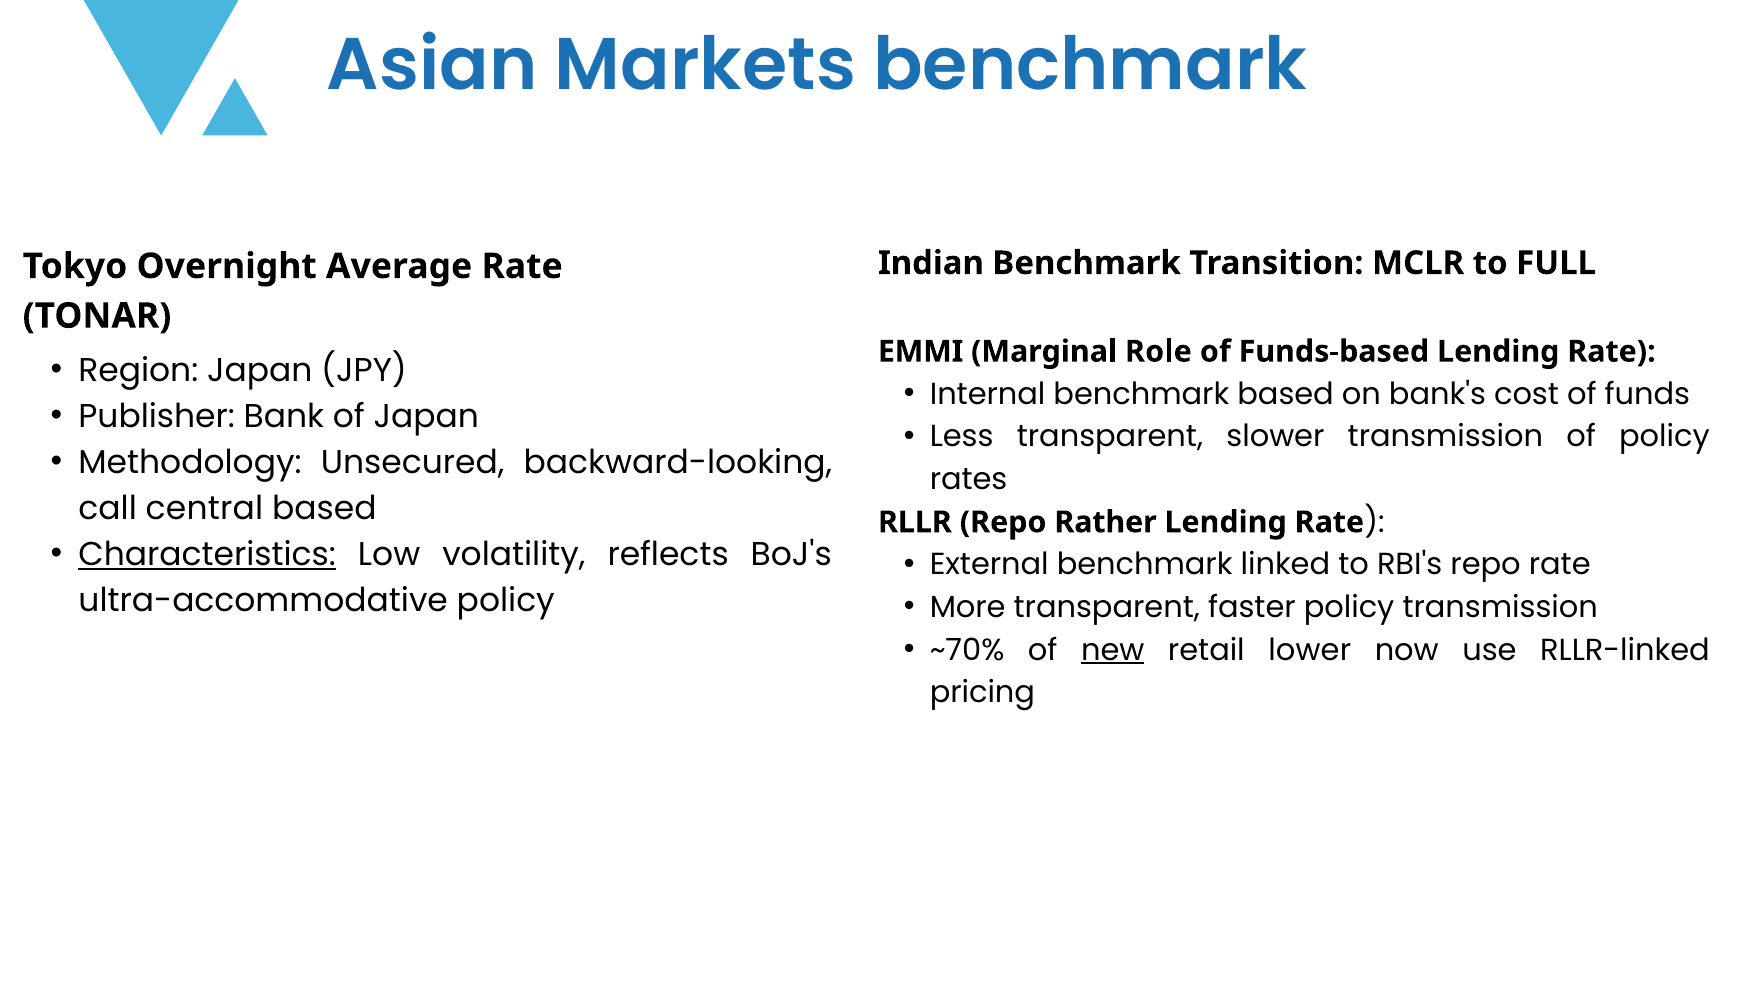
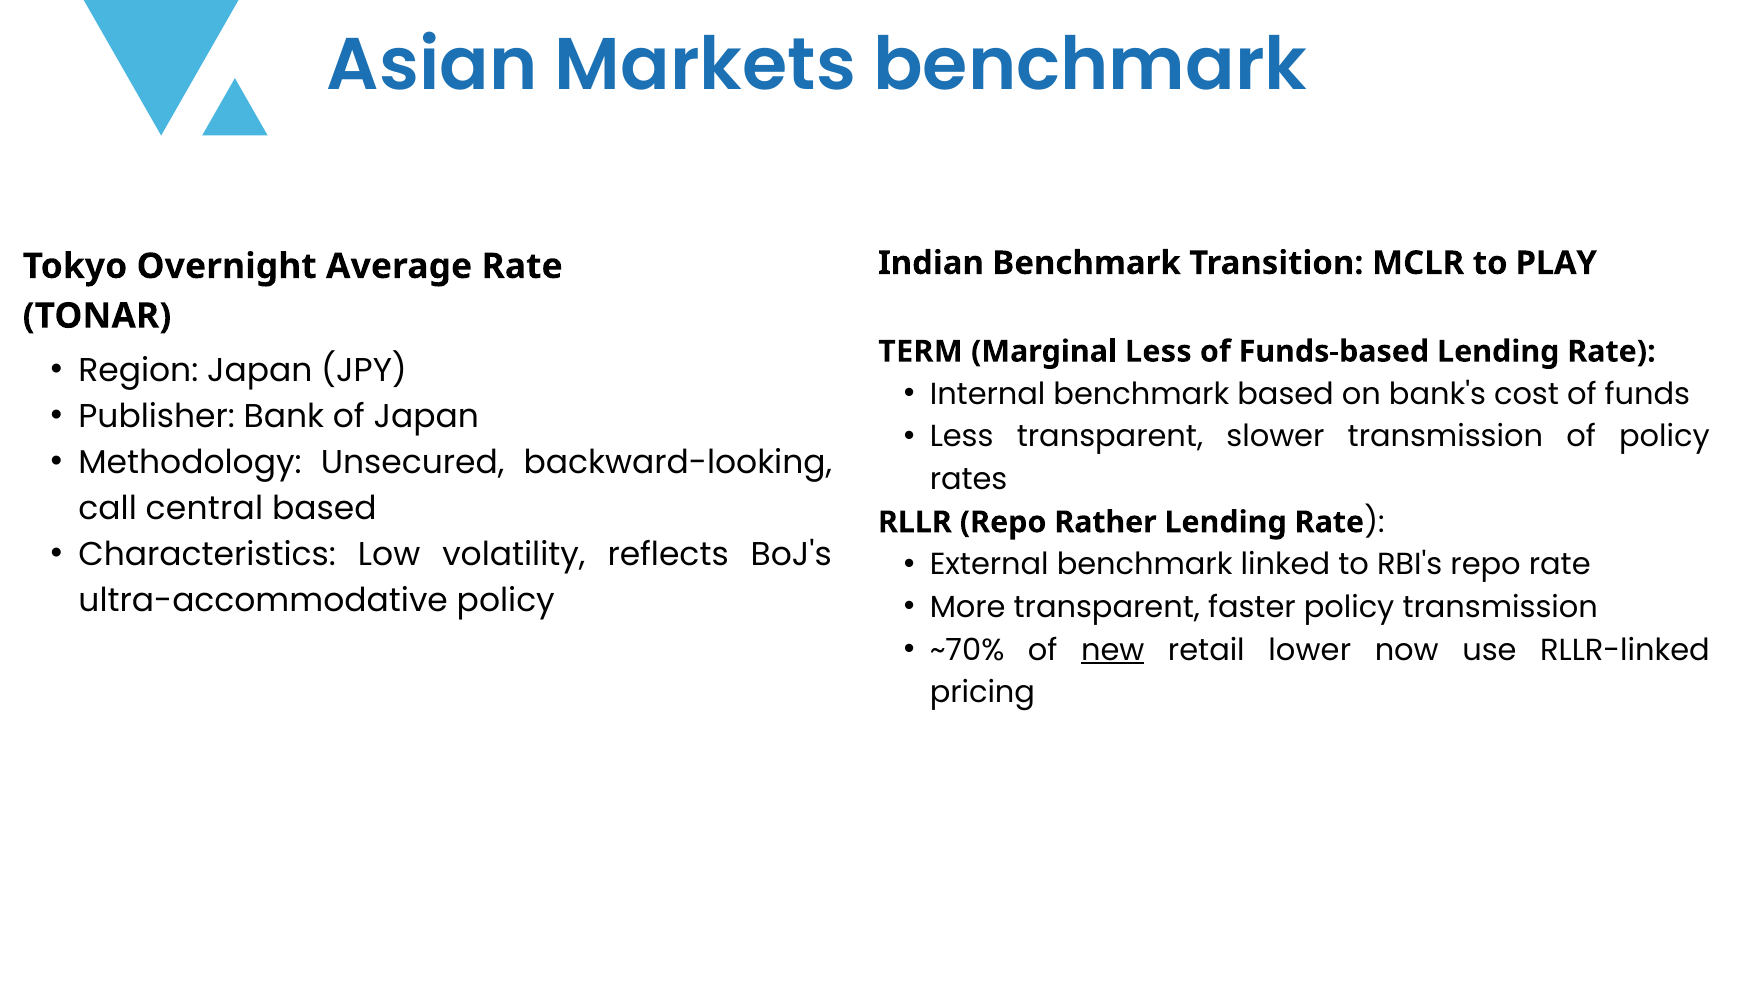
FULL: FULL -> PLAY (1556, 263)
EMMI: EMMI -> TERM (920, 351)
Marginal Role: Role -> Less (1158, 351)
Characteristics underline: present -> none (207, 554)
